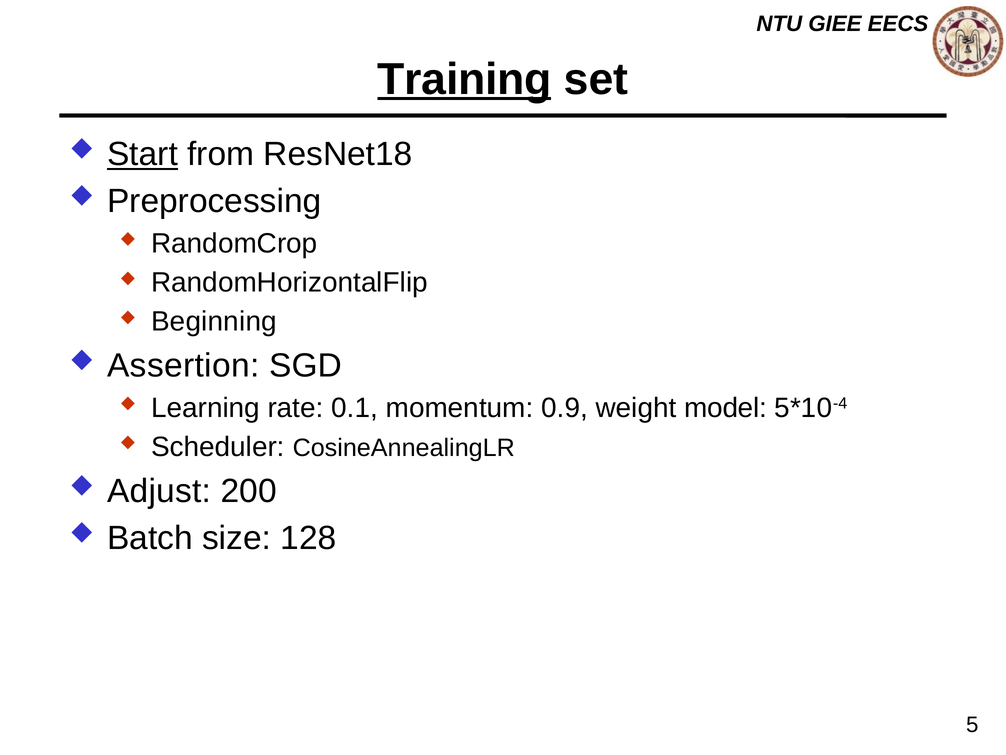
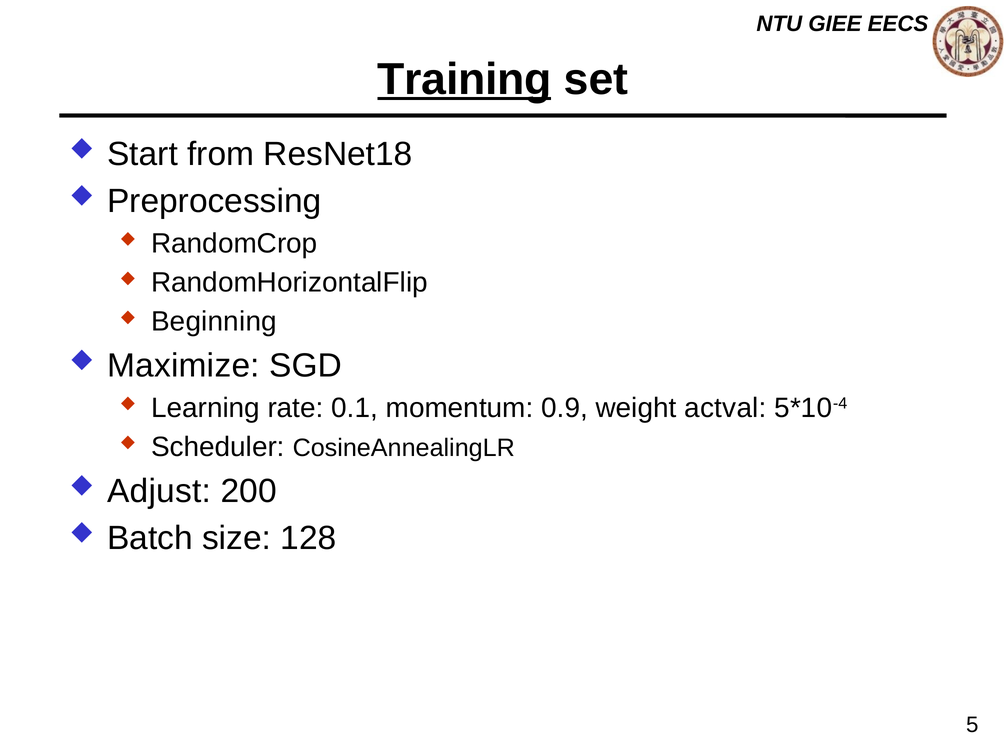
Start underline: present -> none (143, 154)
Assertion: Assertion -> Maximize (183, 366)
model: model -> actval (725, 408)
